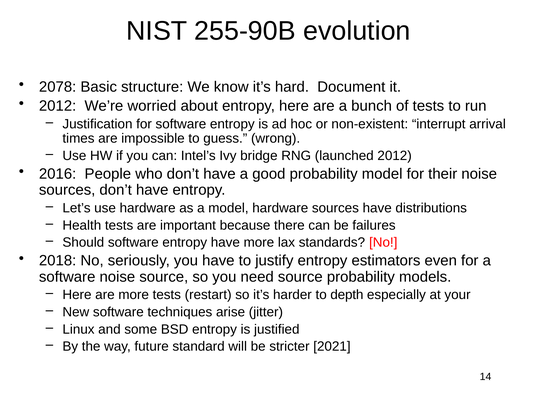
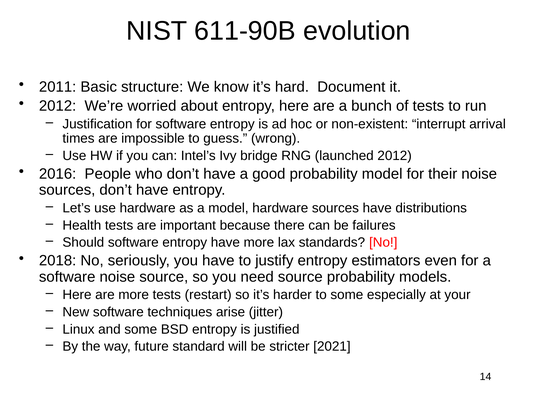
255-90B: 255-90B -> 611-90B (245, 31)
2078: 2078 -> 2011 (58, 87)
to depth: depth -> some (347, 295)
